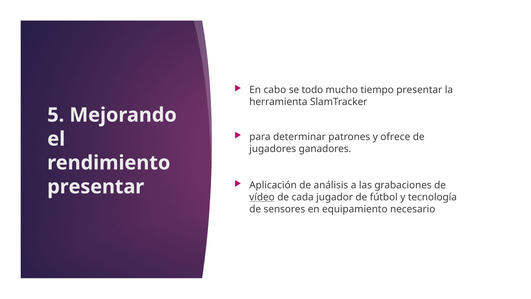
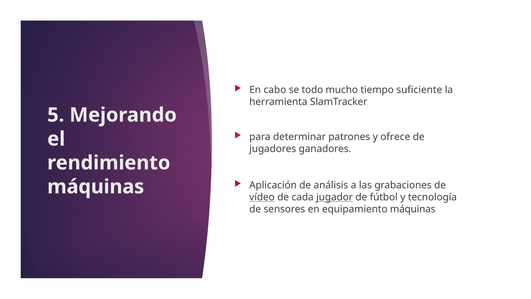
tiempo presentar: presentar -> suficiente (419, 90)
presentar: presentar -> máquinas (96, 187)
jugador underline: none -> present (335, 197)
equipamiento necesario: necesario -> máquinas (413, 209)
